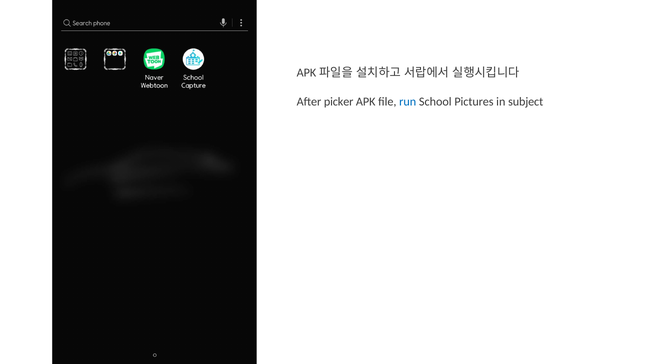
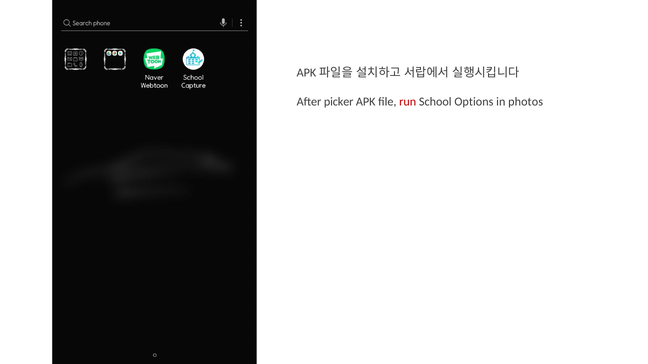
run colour: blue -> red (408, 102)
Pictures: Pictures -> Options (474, 102)
subject: subject -> photos (526, 102)
